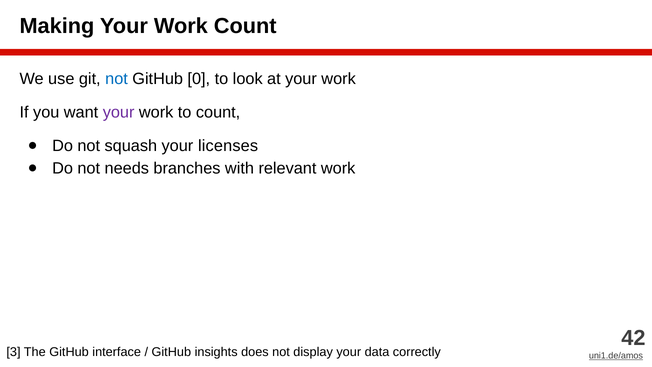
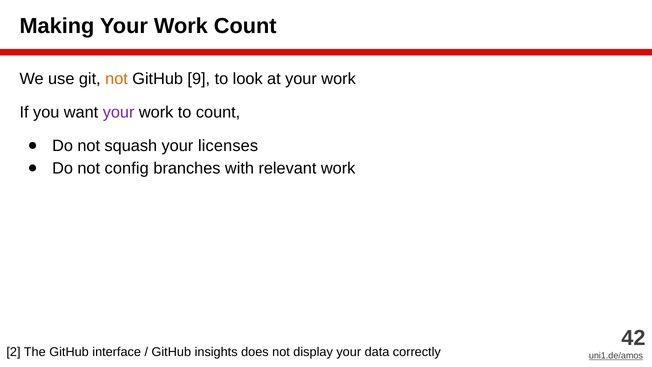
not colour: blue -> orange (117, 79)
0: 0 -> 9 (199, 79)
needs: needs -> config (127, 168)
3: 3 -> 2 (14, 352)
